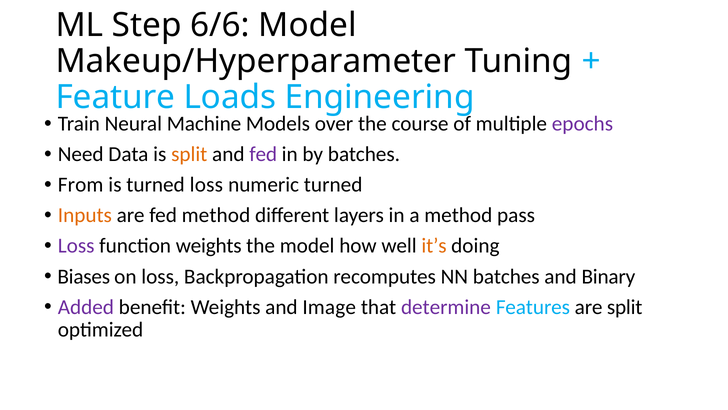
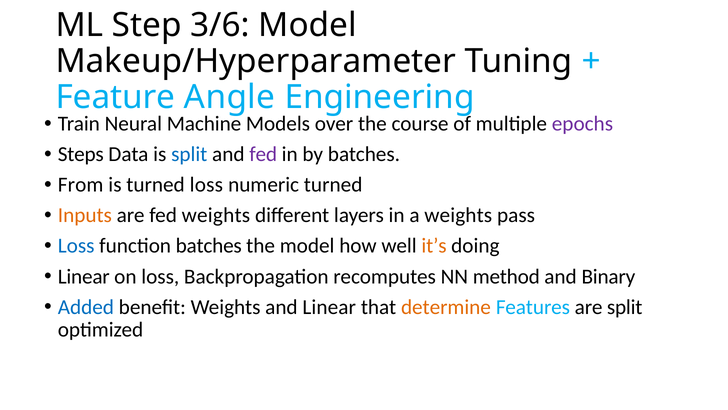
6/6: 6/6 -> 3/6 (220, 25)
Loads: Loads -> Angle (230, 97)
Need: Need -> Steps (81, 154)
split colour: orange -> blue (189, 154)
fed method: method -> weights (216, 215)
a method: method -> weights (458, 215)
Loss colour: purple -> blue (76, 246)
function weights: weights -> batches (209, 246)
Biases: Biases -> Linear (84, 276)
NN batches: batches -> method (506, 276)
Added colour: purple -> blue (86, 307)
and Image: Image -> Linear (329, 307)
determine colour: purple -> orange (446, 307)
